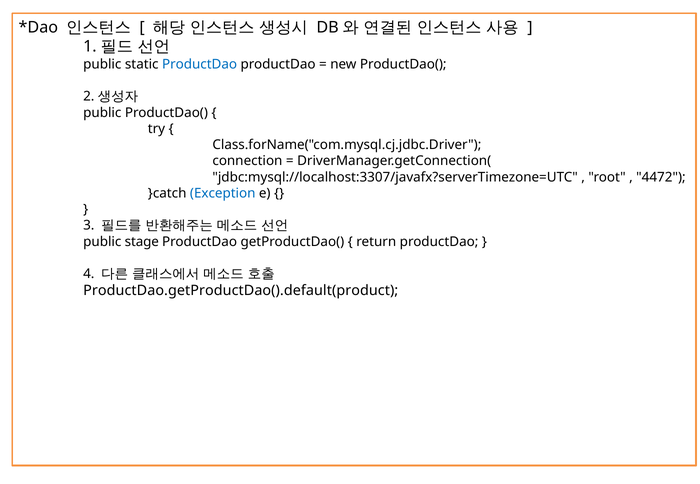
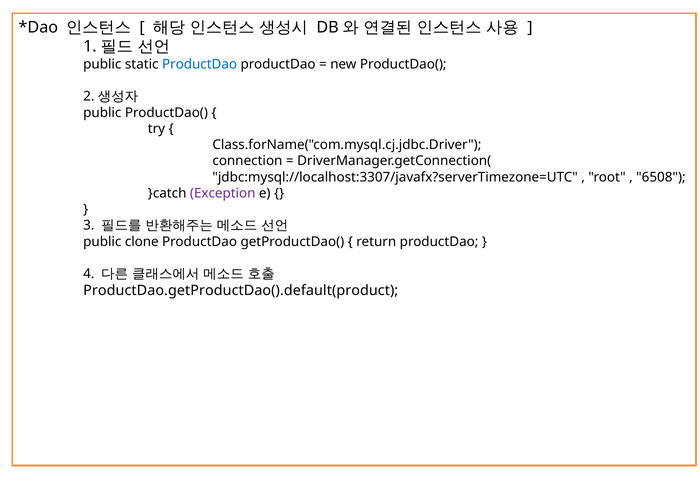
4472: 4472 -> 6508 (661, 177)
Exception colour: blue -> purple (223, 193)
stage: stage -> clone (142, 242)
